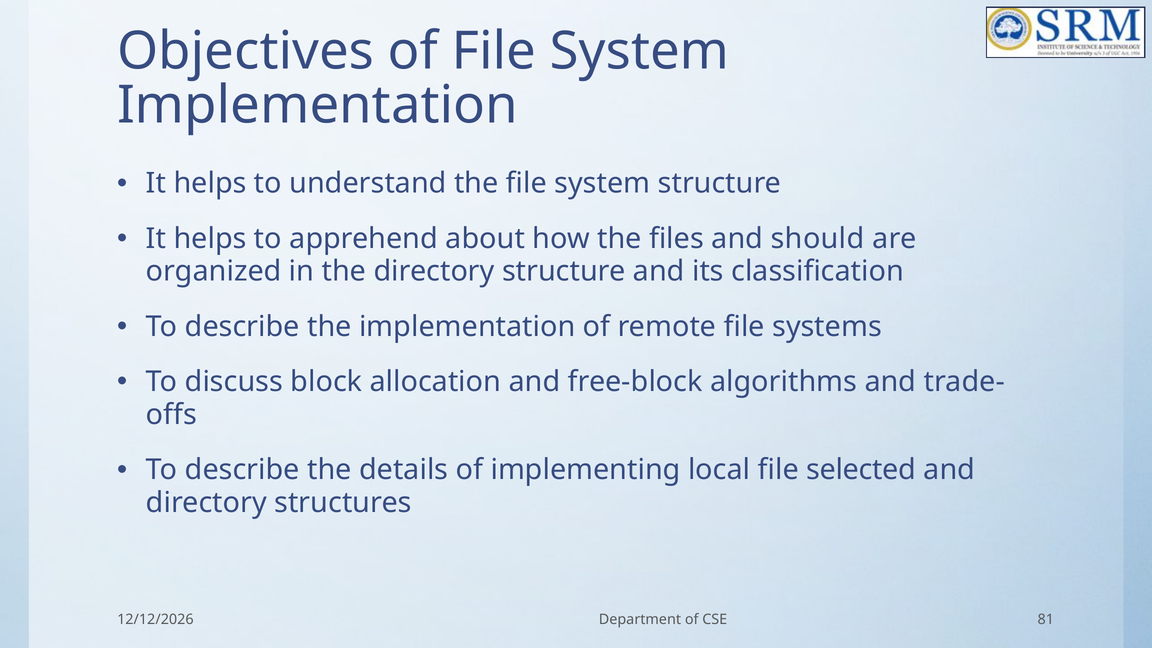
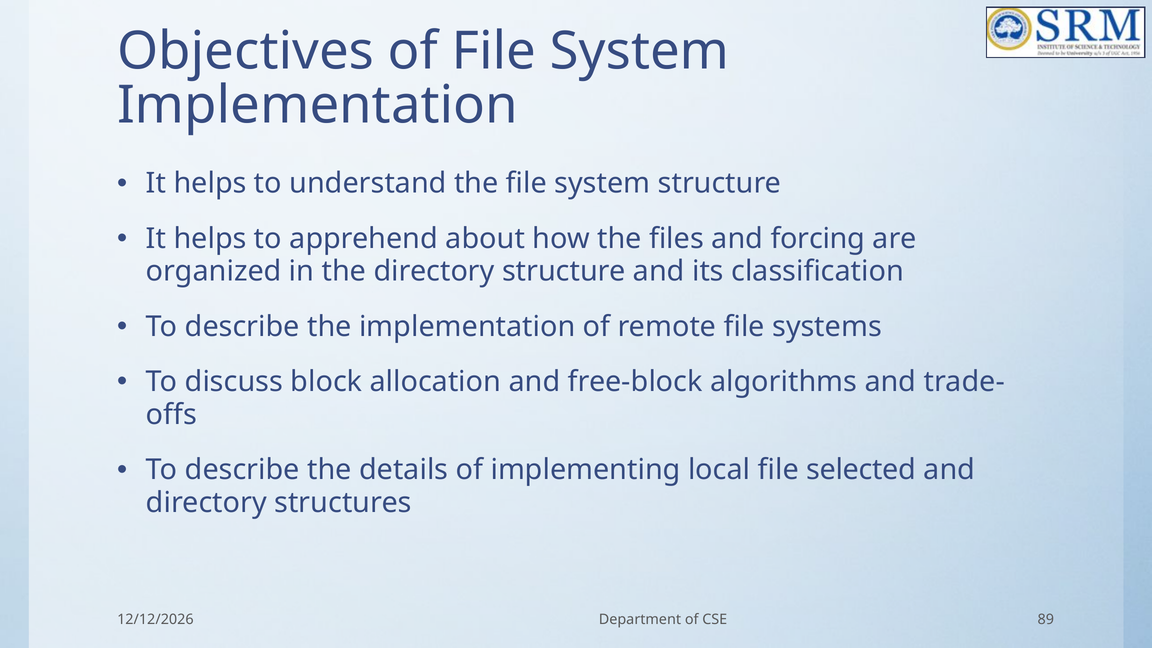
should: should -> forcing (818, 239)
81: 81 -> 89 (1046, 620)
